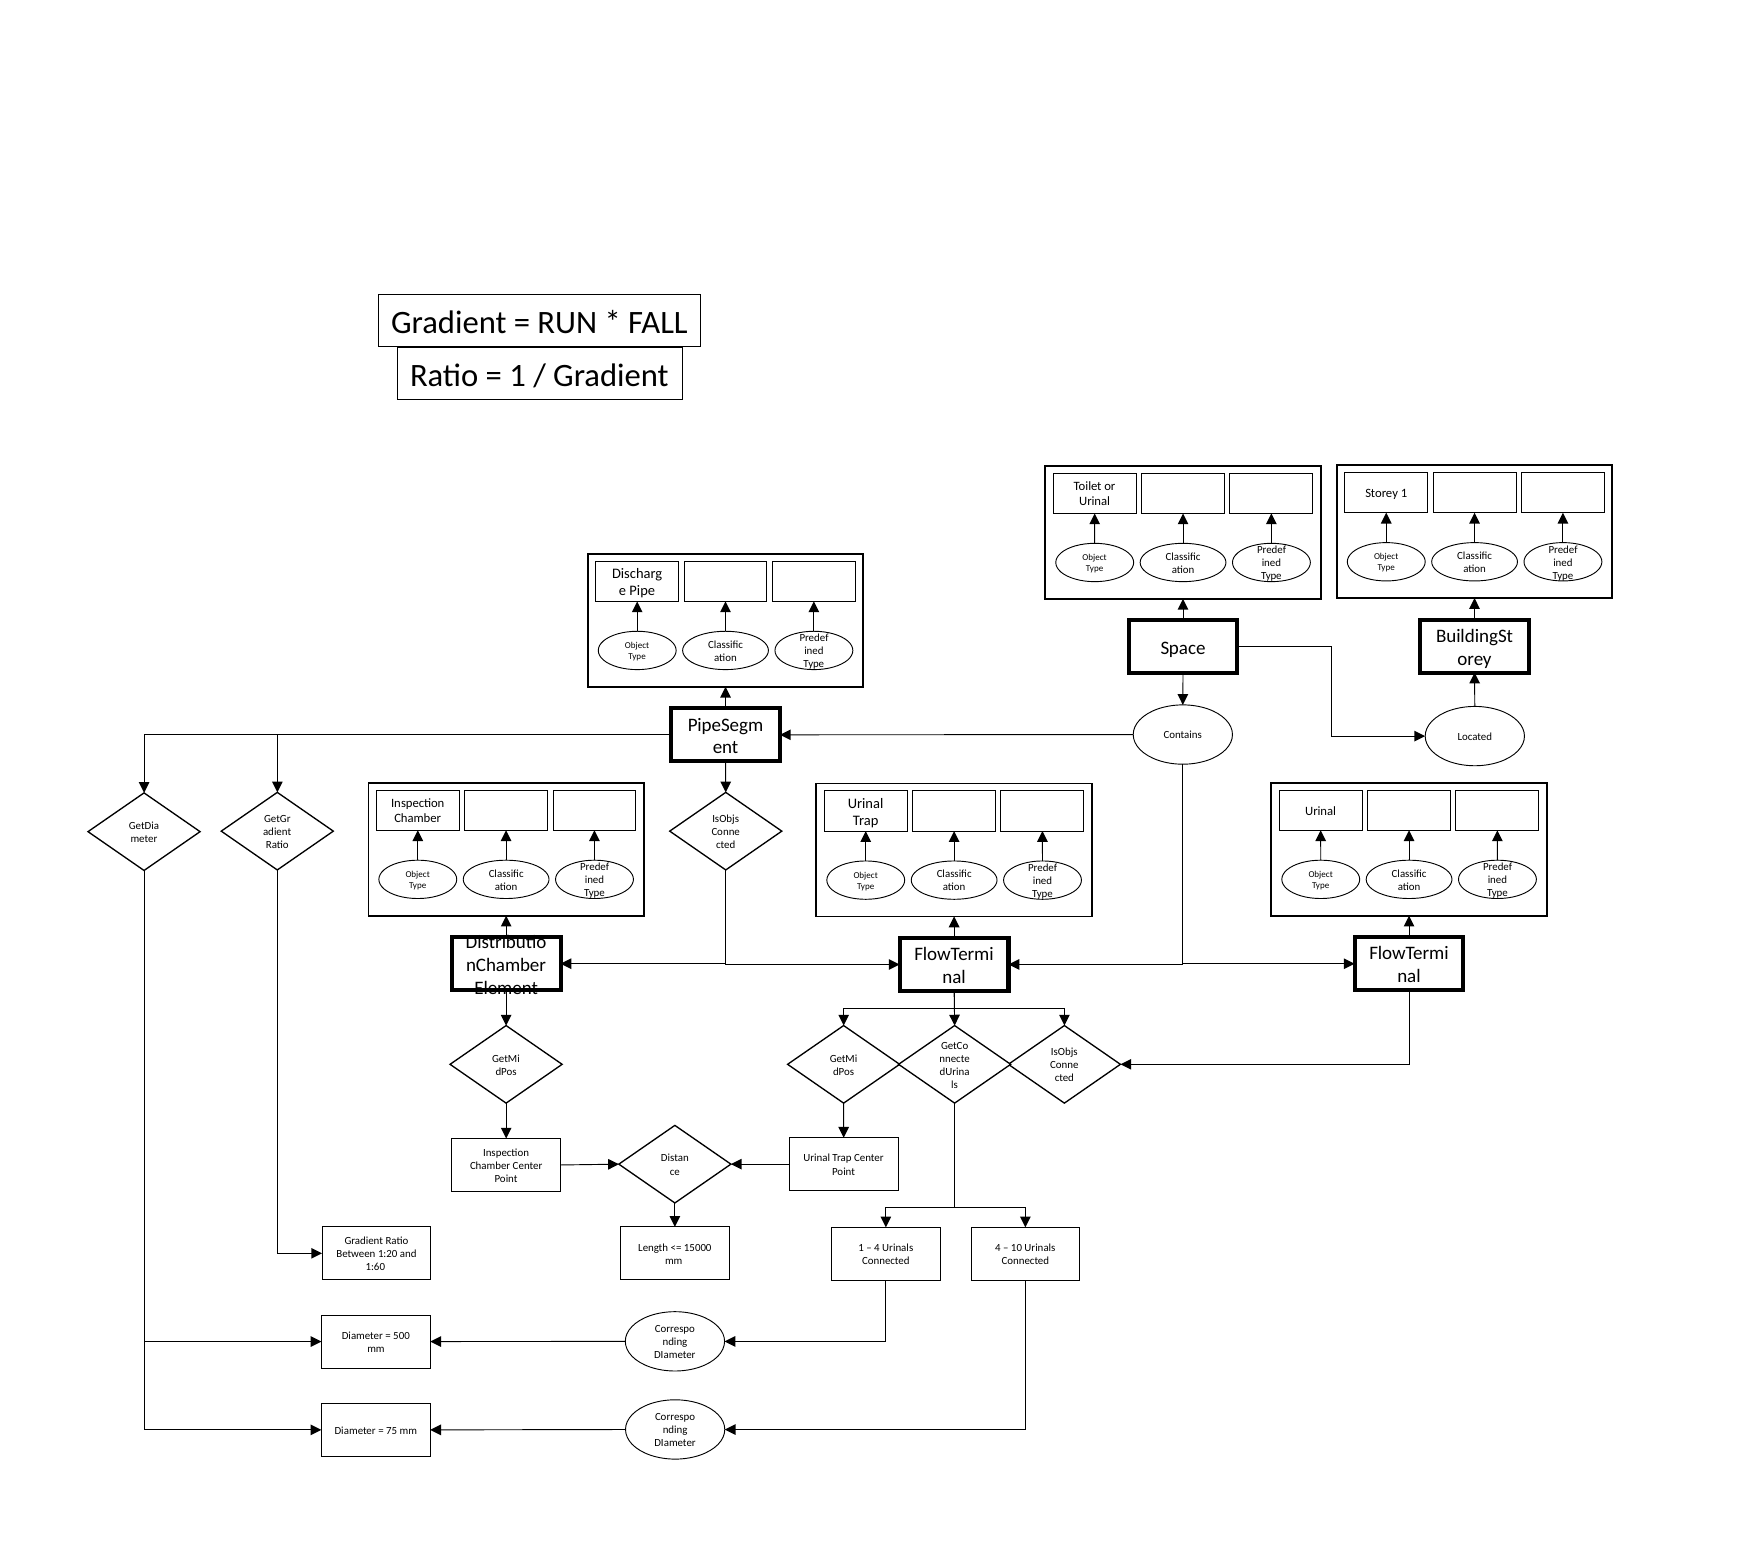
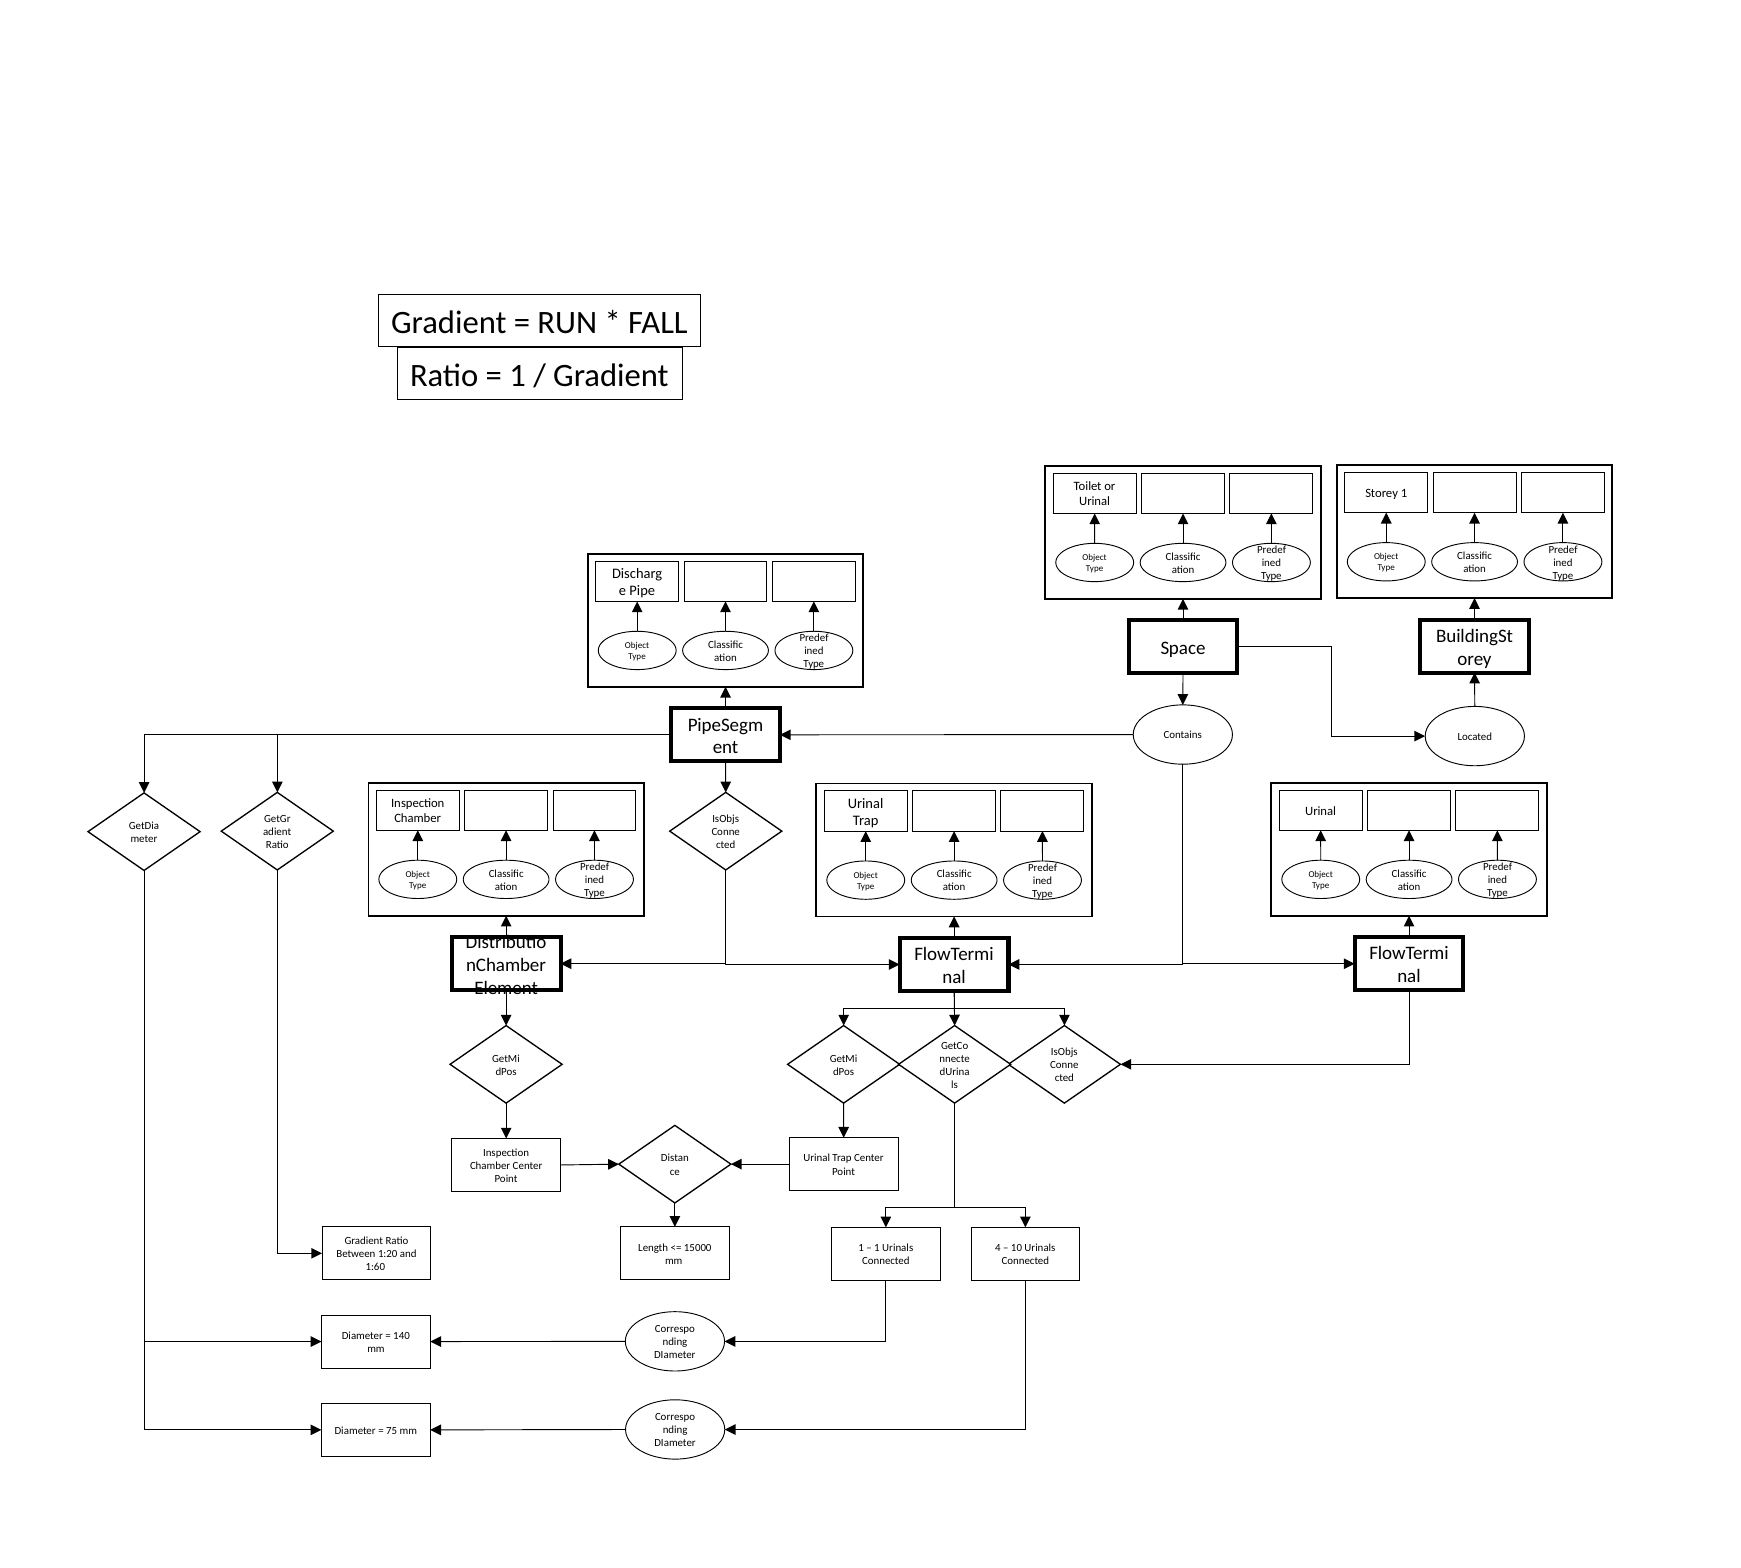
4: 4 -> 1 (877, 1248)
500: 500 -> 140 (402, 1336)
